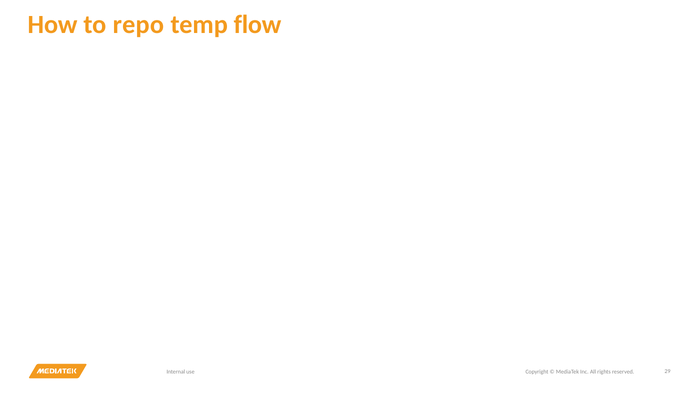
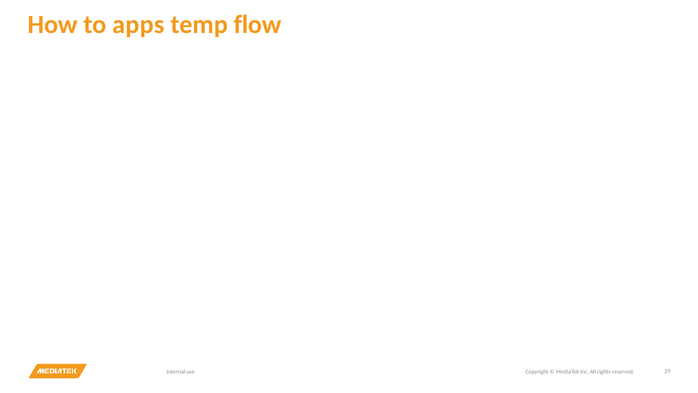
repo: repo -> apps (138, 25)
